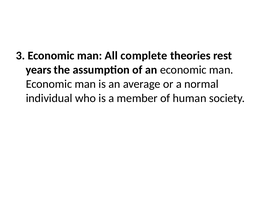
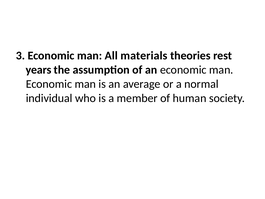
complete: complete -> materials (144, 56)
